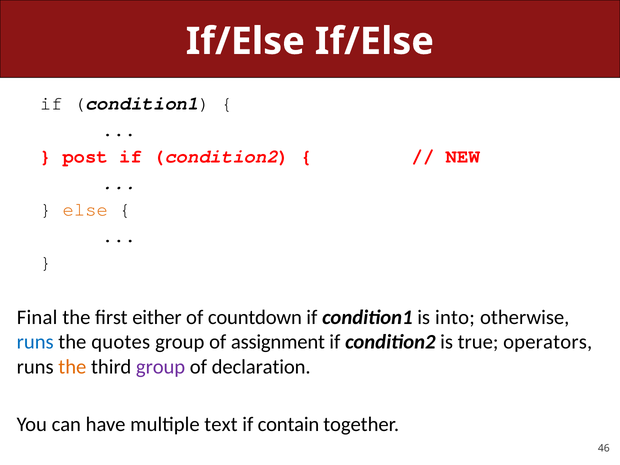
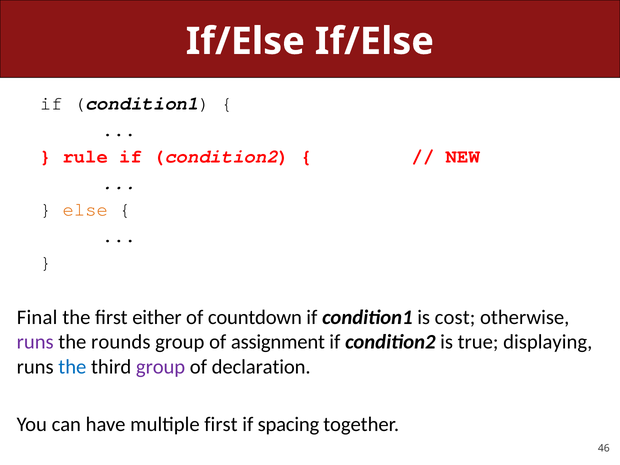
post: post -> rule (85, 157)
into: into -> cost (455, 317)
runs colour: blue -> purple (35, 342)
quotes: quotes -> rounds (121, 342)
operators: operators -> displaying (548, 342)
the colour: orange -> blue (72, 367)
multiple text: text -> first (221, 425)
contain: contain -> spacing (288, 425)
